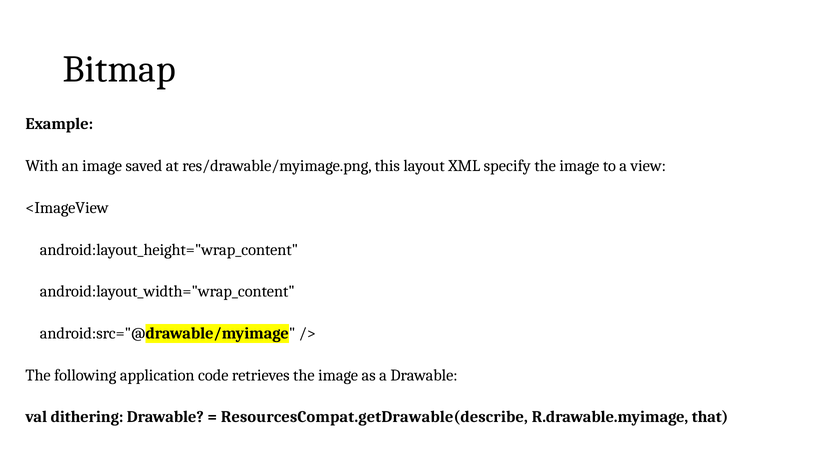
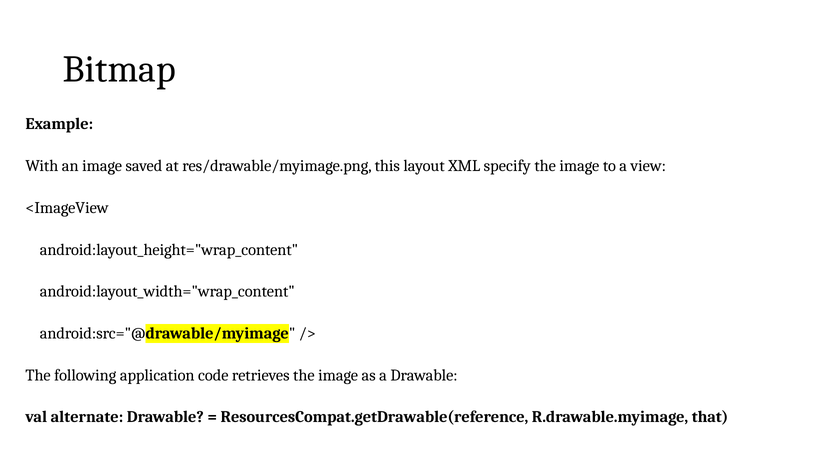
dithering: dithering -> alternate (87, 417)
ResourcesCompat.getDrawable(describe: ResourcesCompat.getDrawable(describe -> ResourcesCompat.getDrawable(reference (375, 417)
